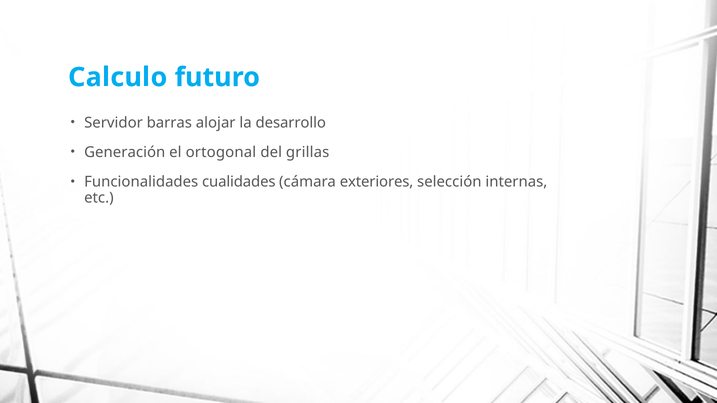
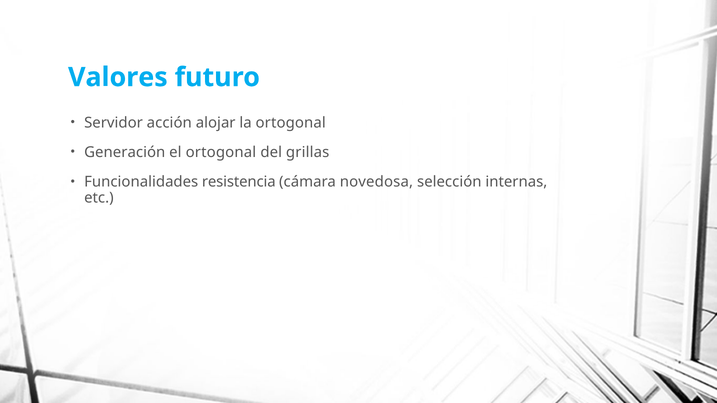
Calculo: Calculo -> Valores (118, 77)
barras: barras -> acción (169, 123)
la desarrollo: desarrollo -> ortogonal (291, 123)
cualidades: cualidades -> resistencia (239, 182)
exteriores: exteriores -> novedosa (376, 182)
